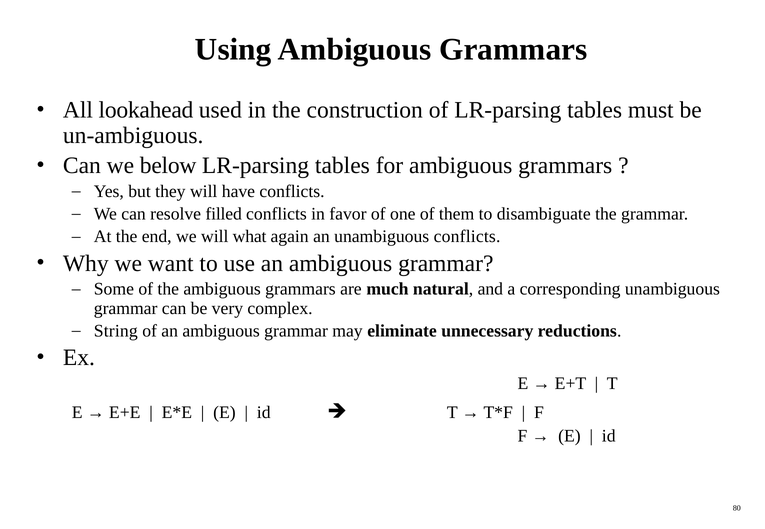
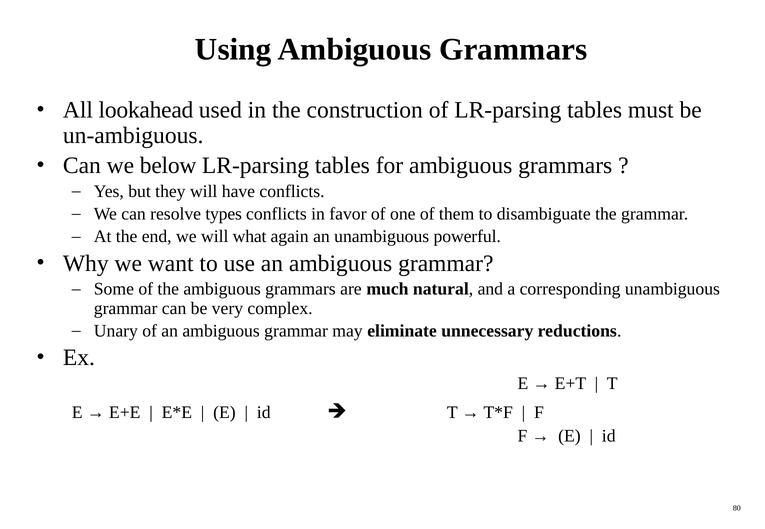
filled: filled -> types (224, 214)
unambiguous conflicts: conflicts -> powerful (467, 237)
String: String -> Unary (116, 331)
